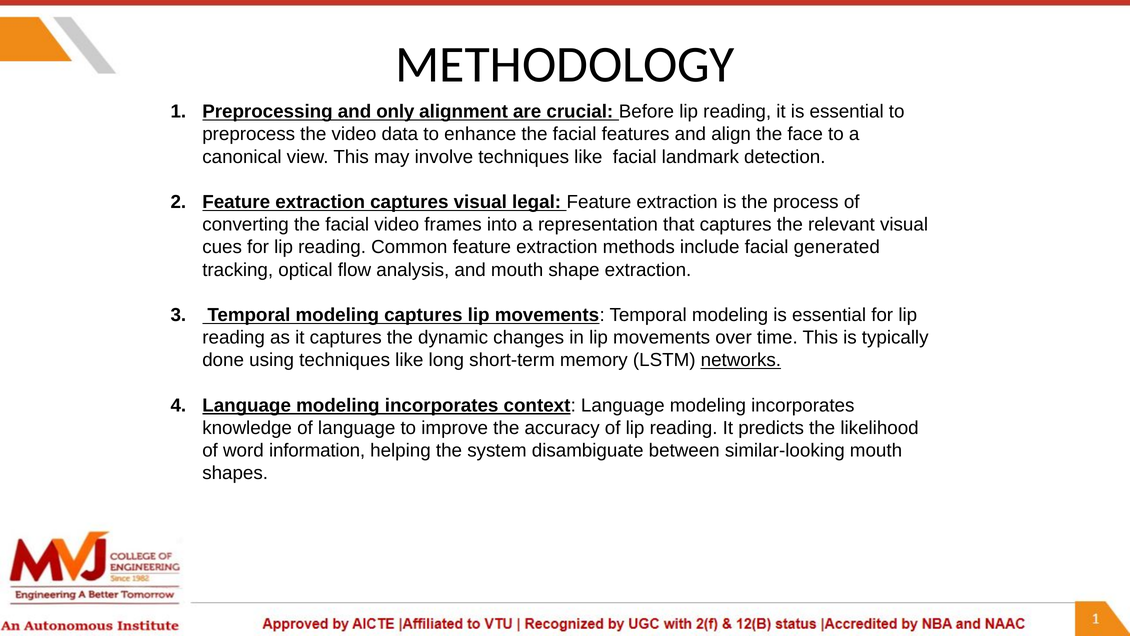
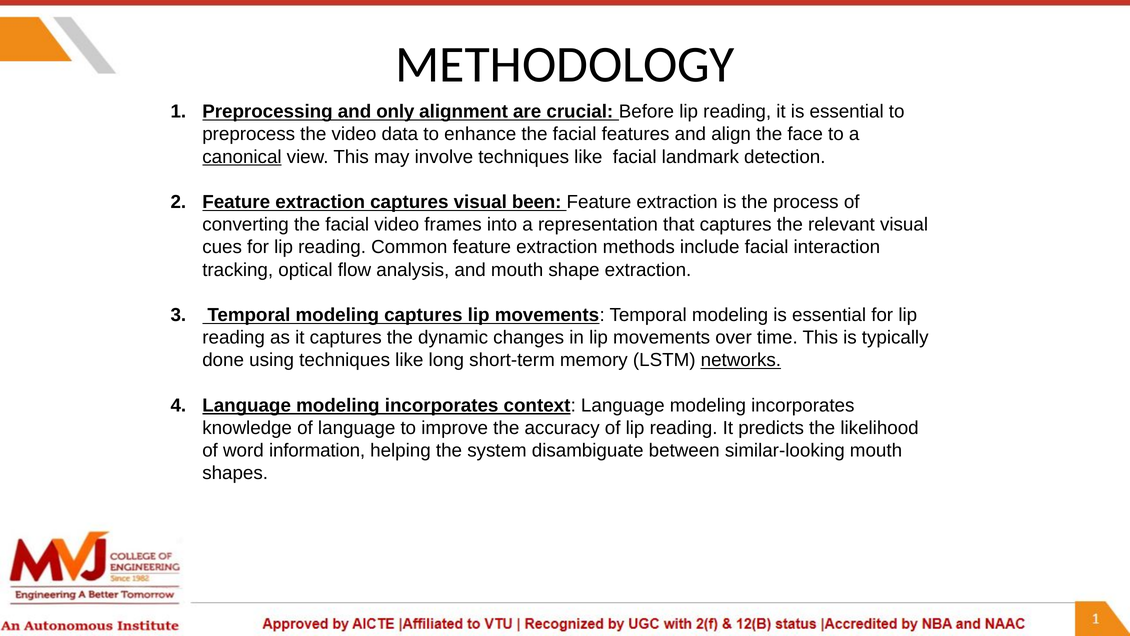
canonical underline: none -> present (242, 157)
legal: legal -> been (537, 202)
generated: generated -> interaction (837, 247)
